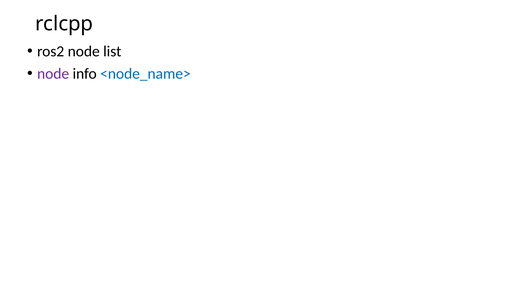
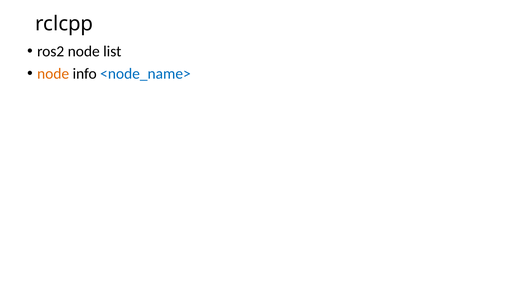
node colour: purple -> orange (53, 74)
